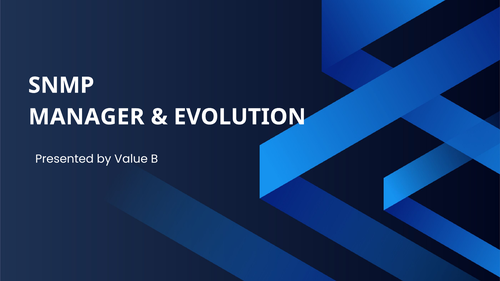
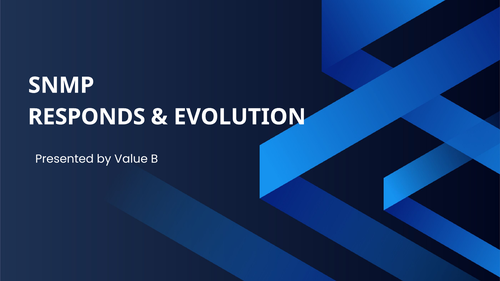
MANAGER: MANAGER -> RESPONDS (87, 117)
